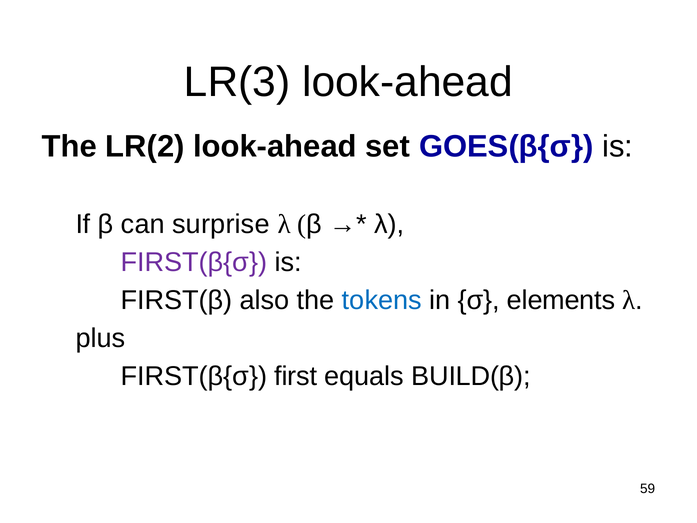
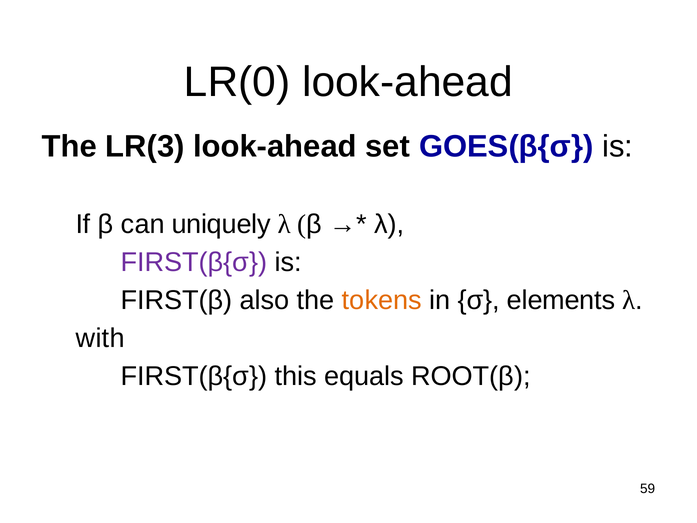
LR(3: LR(3 -> LR(0 (237, 82)
LR(2: LR(2 -> LR(3 (145, 146)
surprise: surprise -> uniquely (221, 224)
tokens colour: blue -> orange (382, 300)
plus: plus -> with (100, 338)
first: first -> this (296, 376)
BUILD(β: BUILD(β -> ROOT(β (471, 376)
